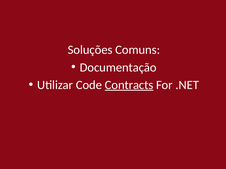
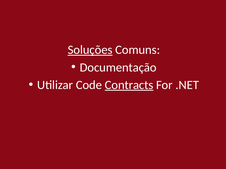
Soluções underline: none -> present (90, 50)
